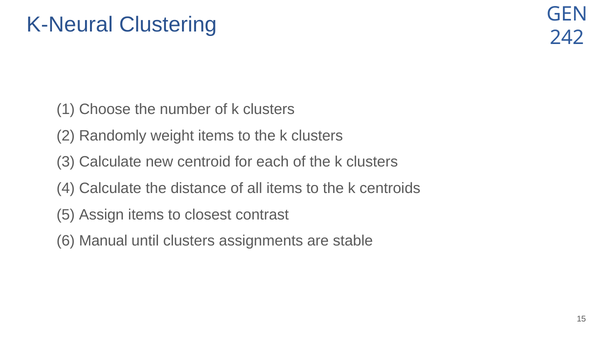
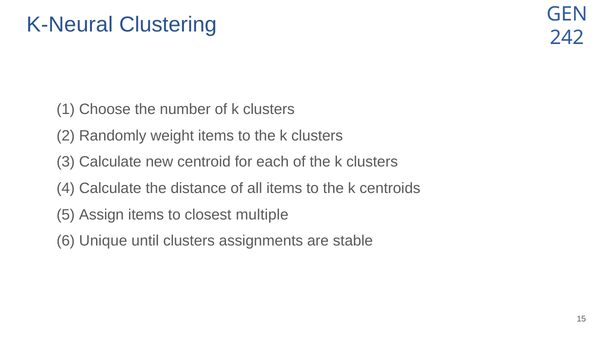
contrast: contrast -> multiple (262, 215)
Manual: Manual -> Unique (103, 241)
